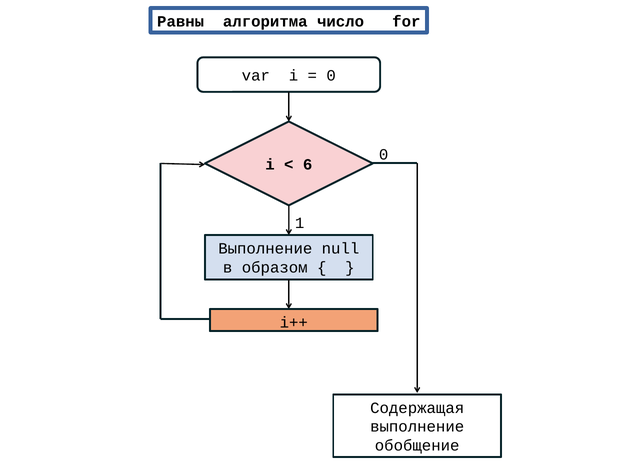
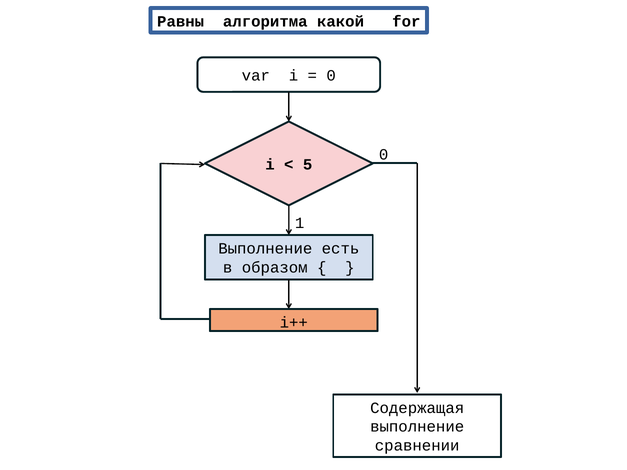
число: число -> какой (341, 21)
6: 6 -> 5 (308, 165)
null: null -> есть (341, 249)
обобщение: обобщение -> сравнении (417, 446)
